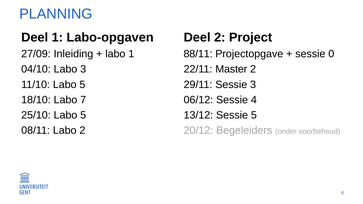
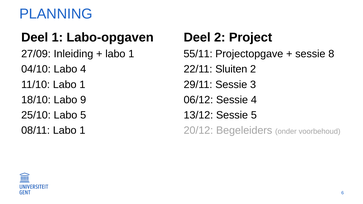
88/11: 88/11 -> 55/11 (198, 54)
0: 0 -> 8 (331, 54)
Labo 3: 3 -> 4 (83, 69)
Master: Master -> Sluiten (231, 69)
11/10 Labo 5: 5 -> 1 (82, 85)
7: 7 -> 9 (83, 100)
08/11 Labo 2: 2 -> 1 (82, 131)
